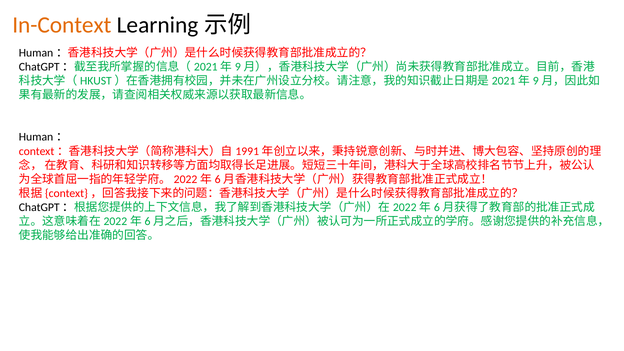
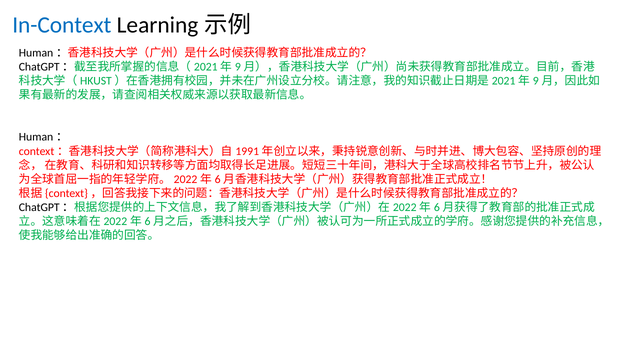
In-Context colour: orange -> blue (62, 25)
